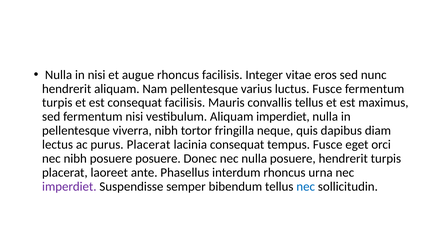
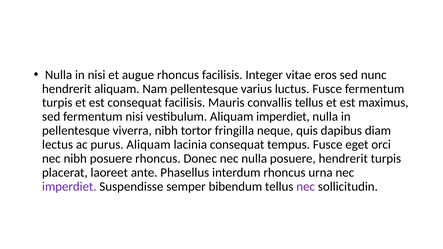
purus Placerat: Placerat -> Aliquam (149, 145)
posuere posuere: posuere -> rhoncus (158, 159)
nec colour: blue -> purple (306, 187)
